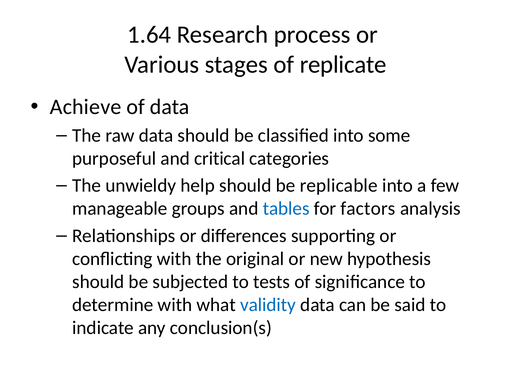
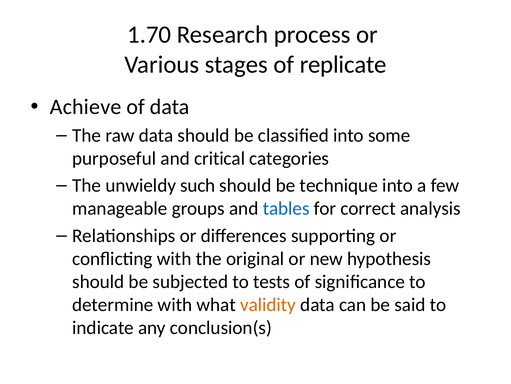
1.64: 1.64 -> 1.70 (149, 35)
help: help -> such (198, 185)
replicable: replicable -> technique (339, 185)
factors: factors -> correct (368, 208)
validity colour: blue -> orange (268, 304)
